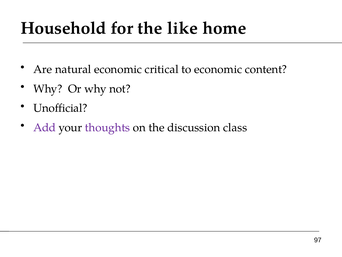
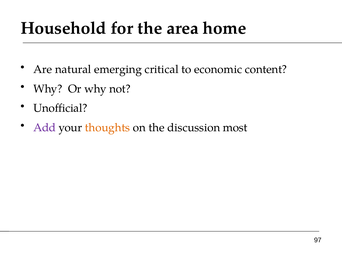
like: like -> area (183, 28)
natural economic: economic -> emerging (118, 69)
thoughts colour: purple -> orange (108, 127)
class: class -> most (235, 127)
